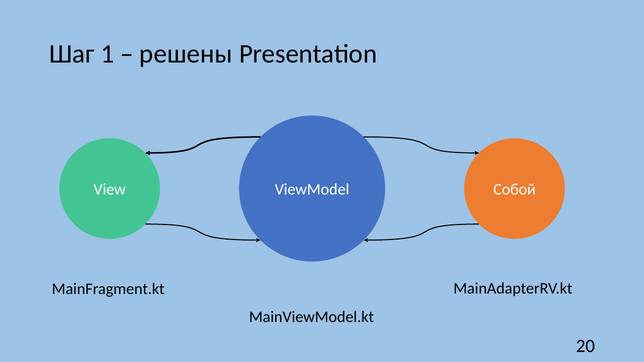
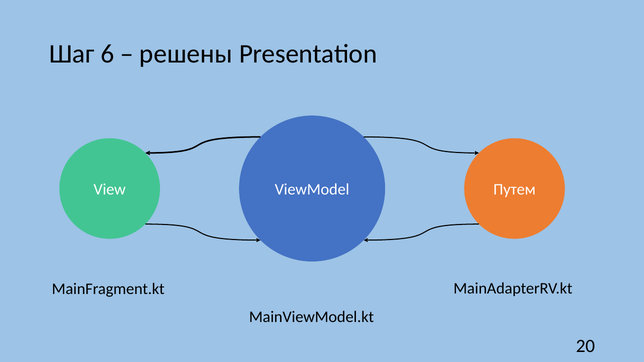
1: 1 -> 6 (107, 54)
Собой: Собой -> Путем (515, 190)
